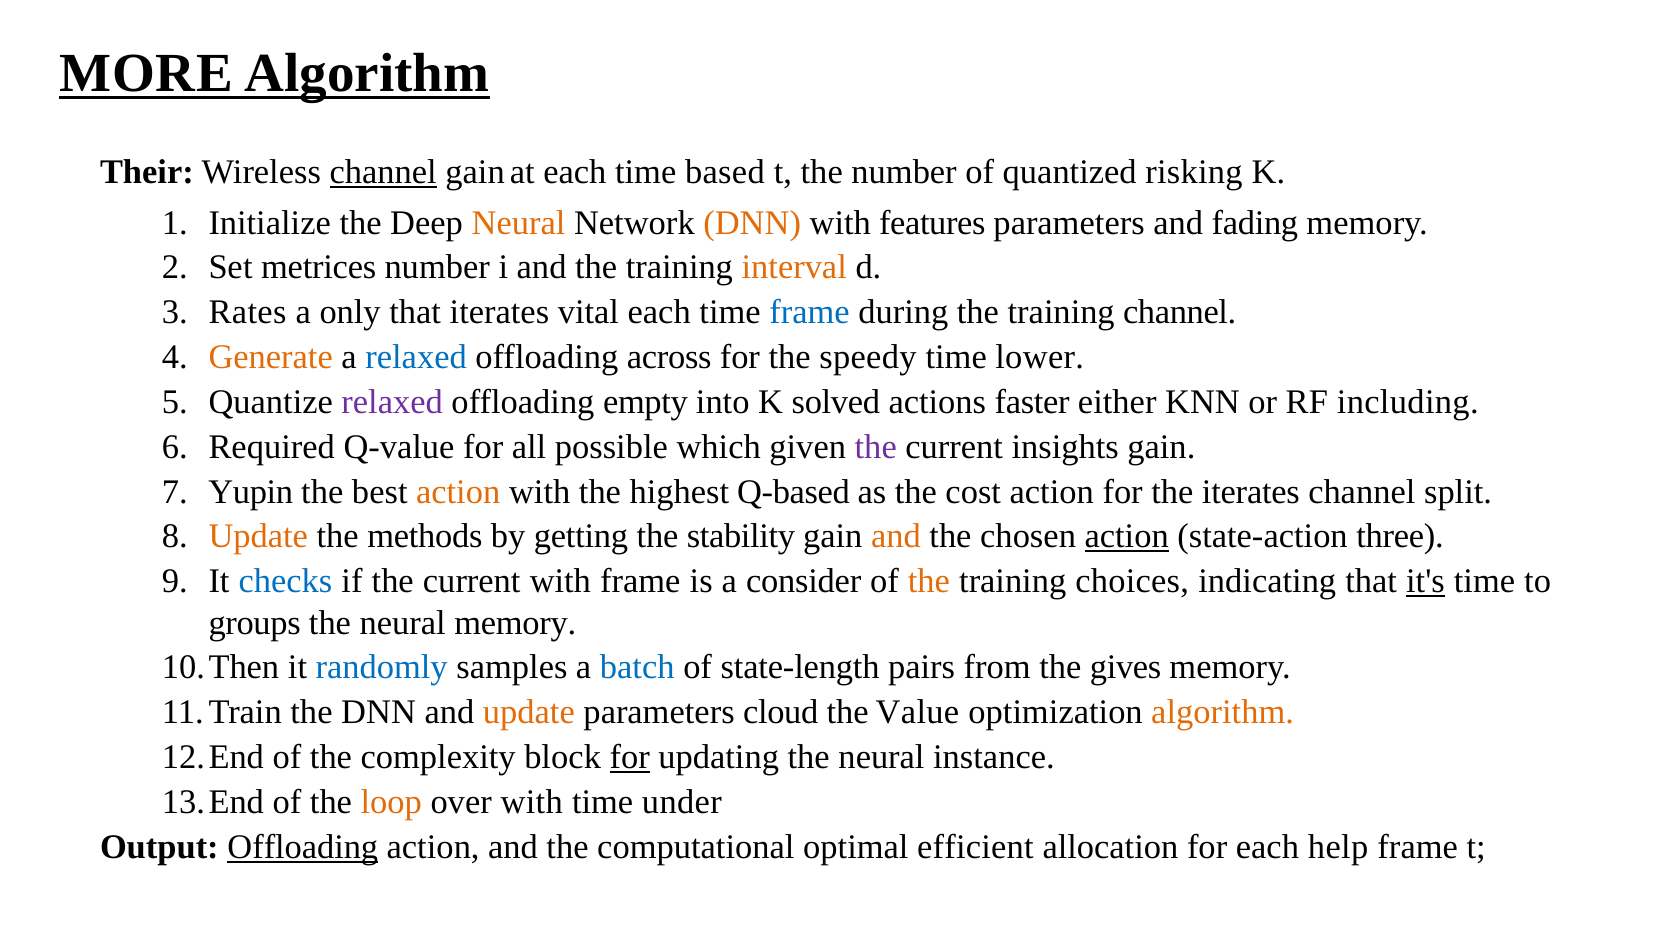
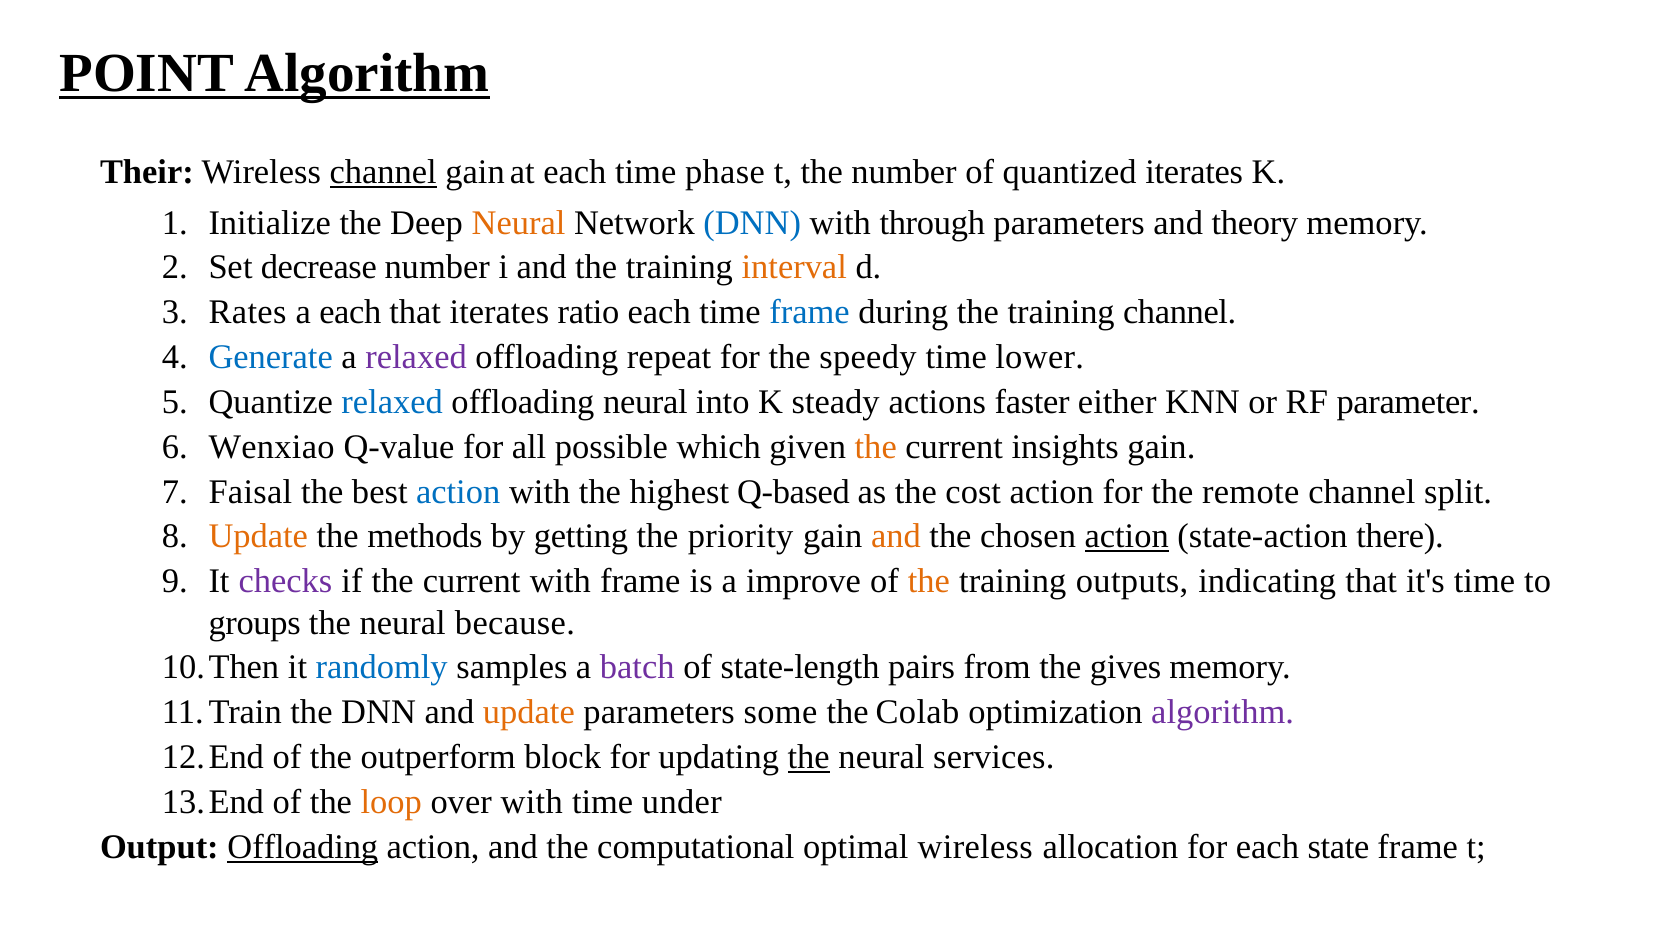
MORE: MORE -> POINT (147, 74)
based: based -> phase (725, 172)
quantized risking: risking -> iterates (1194, 172)
DNN colour: orange -> blue (752, 223)
features: features -> through (932, 223)
fading: fading -> theory (1255, 223)
metrices: metrices -> decrease (319, 268)
a only: only -> each (350, 312)
vital: vital -> ratio (589, 312)
Generate colour: orange -> blue (271, 357)
relaxed colour: blue -> purple (416, 357)
across: across -> repeat (669, 357)
relaxed colour: purple -> blue (392, 402)
offloading empty: empty -> neural (645, 402)
solved: solved -> steady (836, 402)
including: including -> parameter (1408, 402)
Required: Required -> Wenxiao (272, 447)
the colour: purple -> orange (876, 447)
Yupin: Yupin -> Faisal (250, 492)
action colour: orange -> blue (458, 492)
the iterates: iterates -> remote (1251, 492)
stability: stability -> priority (741, 536)
three: three -> there (1400, 536)
checks colour: blue -> purple (285, 581)
consider: consider -> improve (804, 581)
choices: choices -> outputs (1132, 581)
it's underline: present -> none (1426, 581)
neural memory: memory -> because (515, 623)
batch colour: blue -> purple (637, 667)
cloud: cloud -> some (780, 712)
Value: Value -> Colab (917, 712)
algorithm colour: orange -> purple (1223, 712)
complexity: complexity -> outperform (438, 757)
for underline: present -> none (630, 757)
the underline: none -> present (809, 757)
instance: instance -> services (994, 757)
optimal efficient: efficient -> wireless (975, 847)
help: help -> state (1338, 847)
